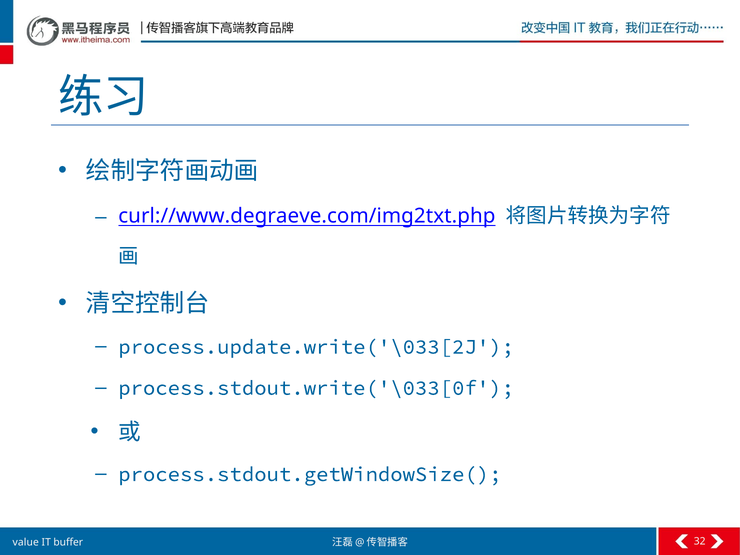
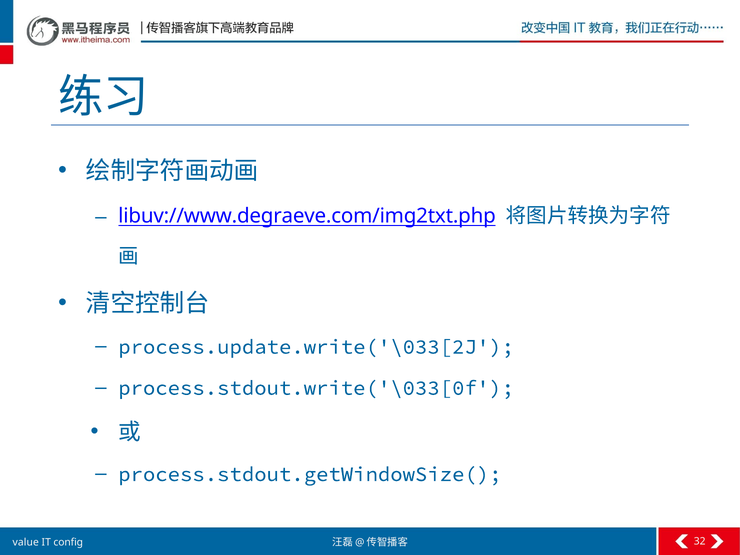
curl://www.degraeve.com/img2txt.php: curl://www.degraeve.com/img2txt.php -> libuv://www.degraeve.com/img2txt.php (307, 216)
buffer: buffer -> config (68, 542)
